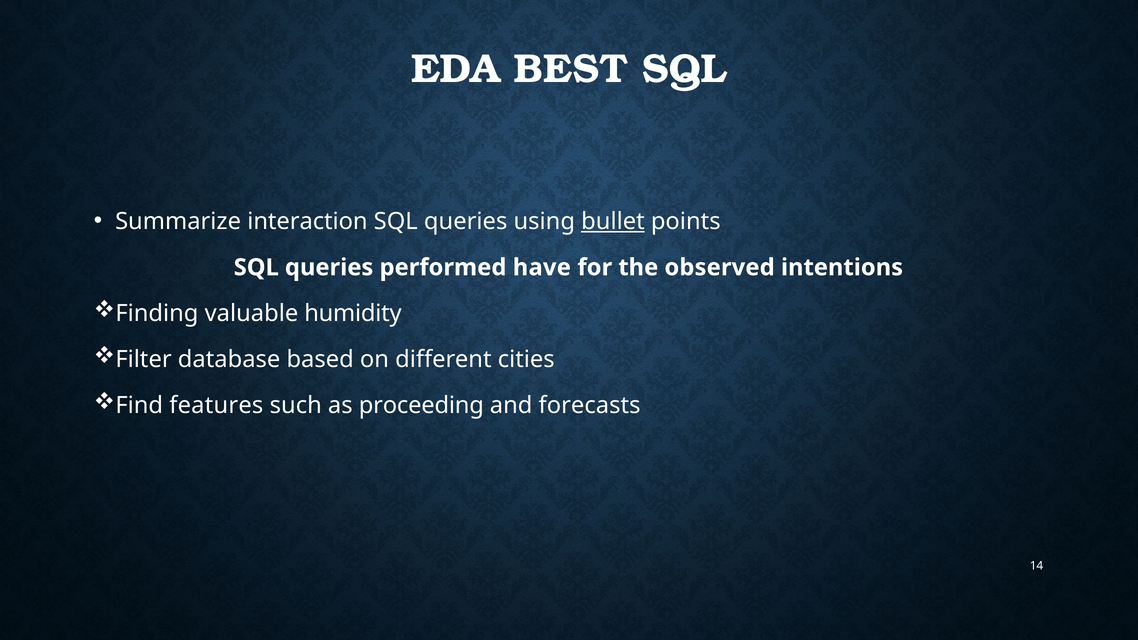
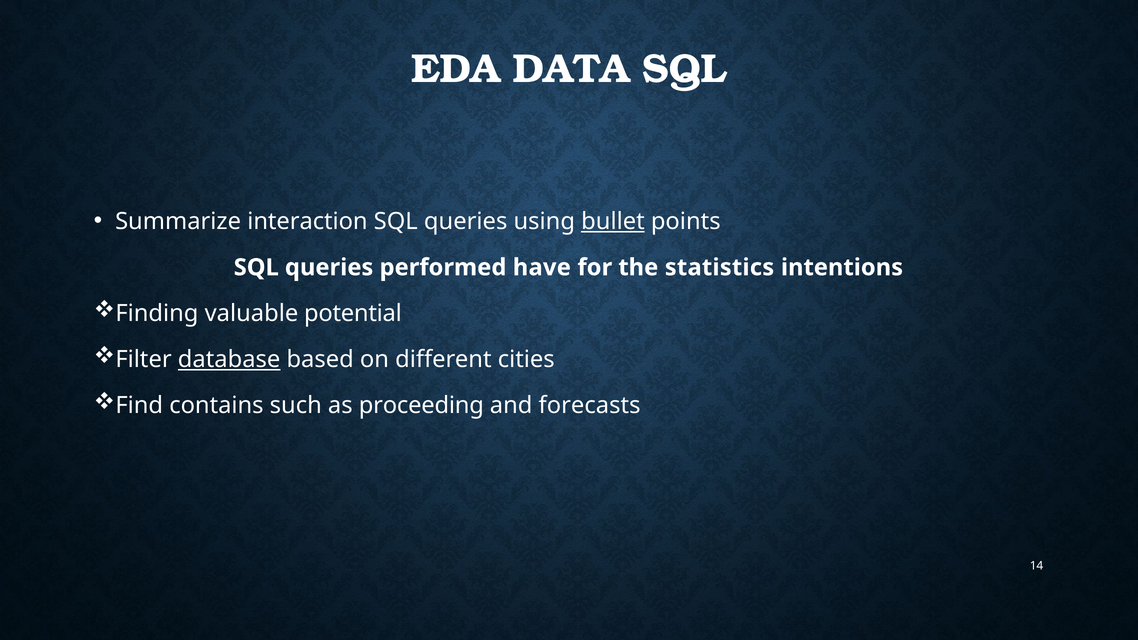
BEST: BEST -> DATA (571, 69)
observed: observed -> statistics (720, 267)
humidity: humidity -> potential (353, 313)
database underline: none -> present (229, 359)
features: features -> contains (216, 405)
